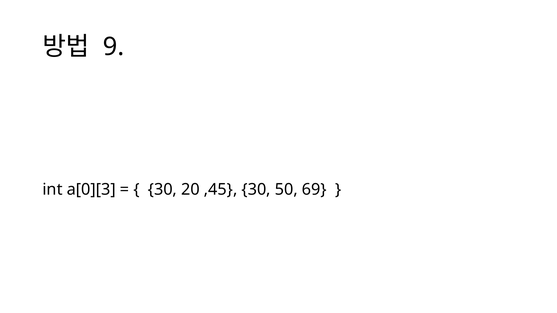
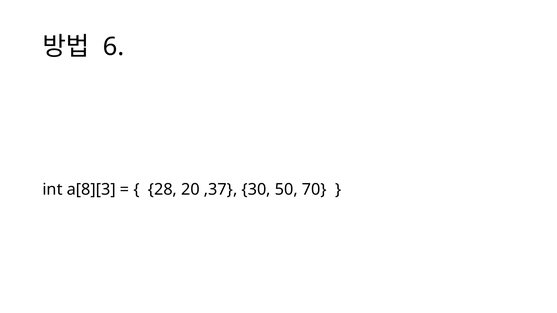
9: 9 -> 6 (113, 47)
a[0][3: a[0][3 -> a[8][3 (91, 190)
30: 30 -> 28 (162, 190)
,45: ,45 -> ,37 (221, 190)
69: 69 -> 70 (314, 190)
